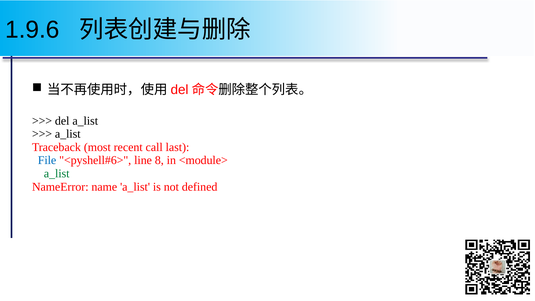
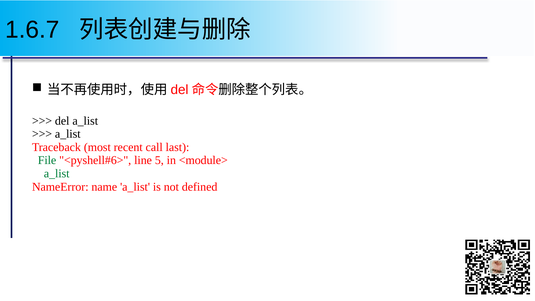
1.9.6: 1.9.6 -> 1.6.7 (32, 30)
File colour: blue -> green (47, 160)
8: 8 -> 5 (159, 160)
